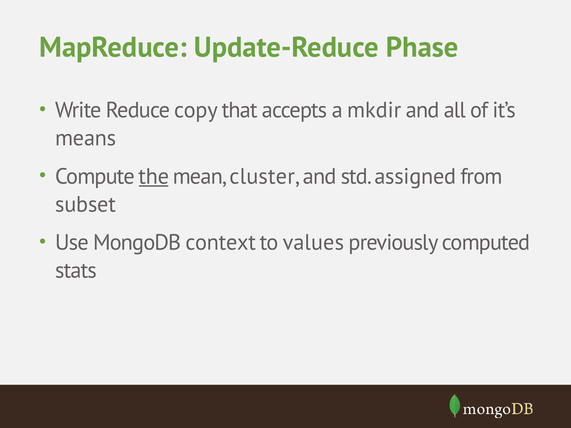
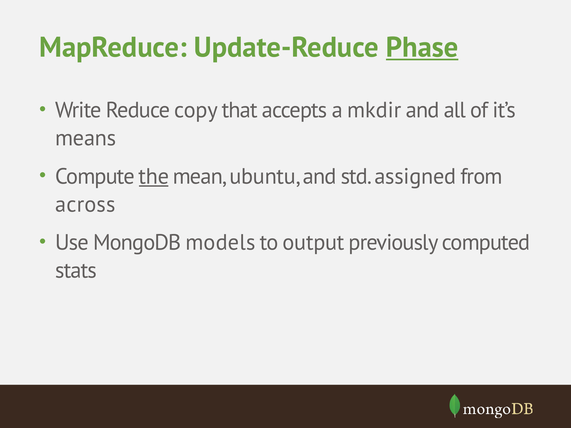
Phase underline: none -> present (422, 47)
cluster: cluster -> ubuntu (265, 176)
subset: subset -> across (85, 205)
context: context -> models (220, 243)
values: values -> output (314, 243)
